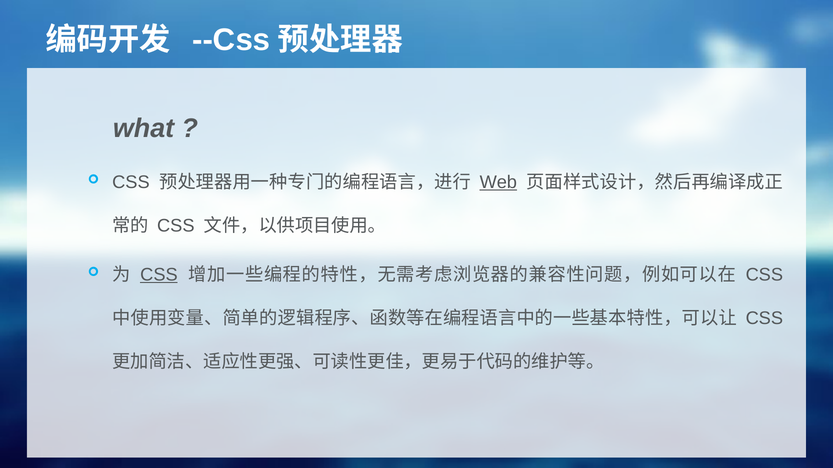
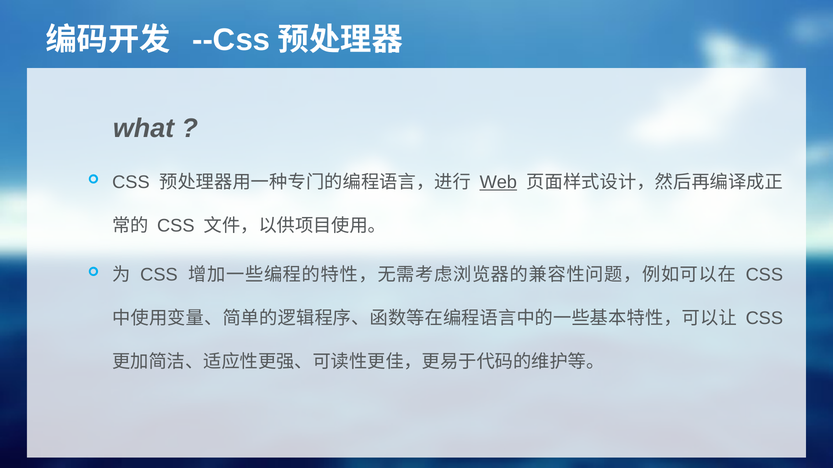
CSS underline: present -> none (159, 275)
